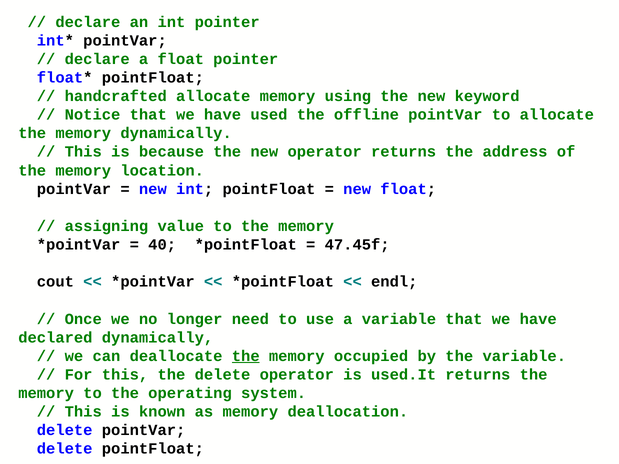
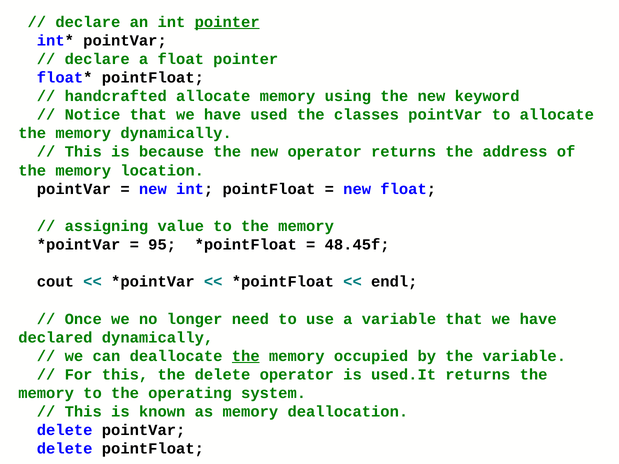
pointer underline: none -> present (227, 22)
offline: offline -> classes (366, 115)
40: 40 -> 95 (162, 245)
47.45f: 47.45f -> 48.45f (357, 245)
